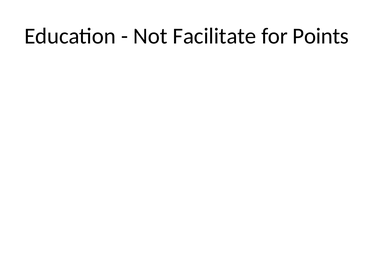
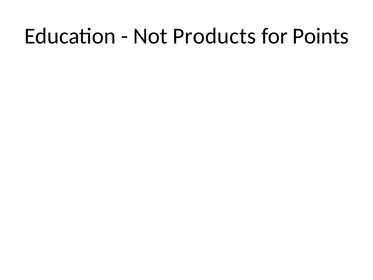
Facilitate: Facilitate -> Products (214, 36)
